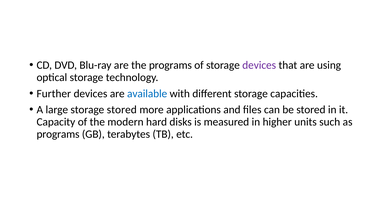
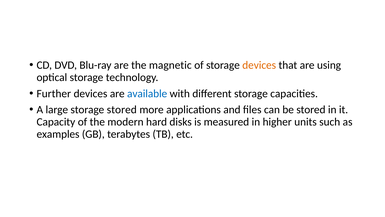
the programs: programs -> magnetic (170, 65)
devices colour: purple -> orange (259, 65)
programs: programs -> examples (58, 134)
